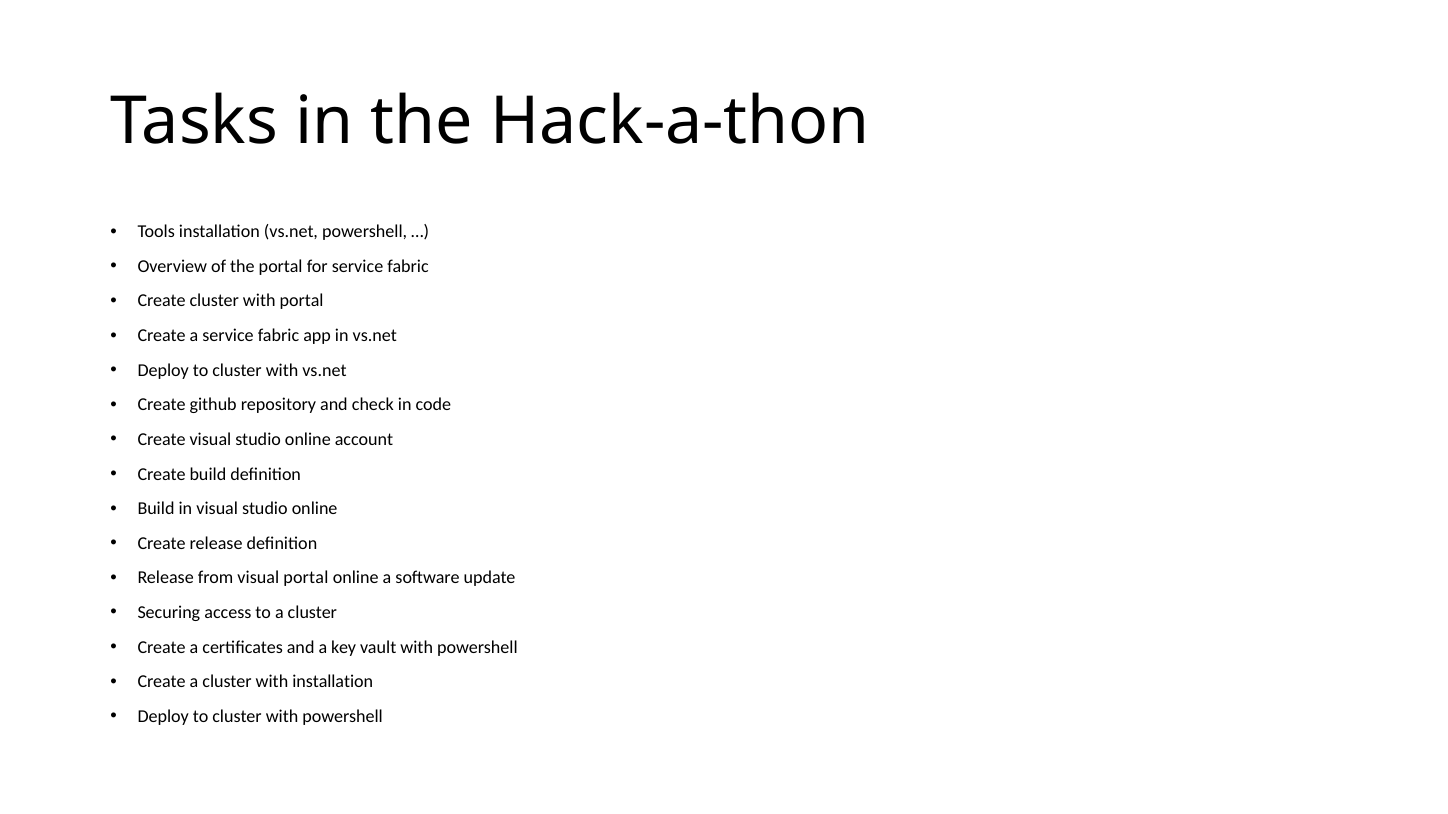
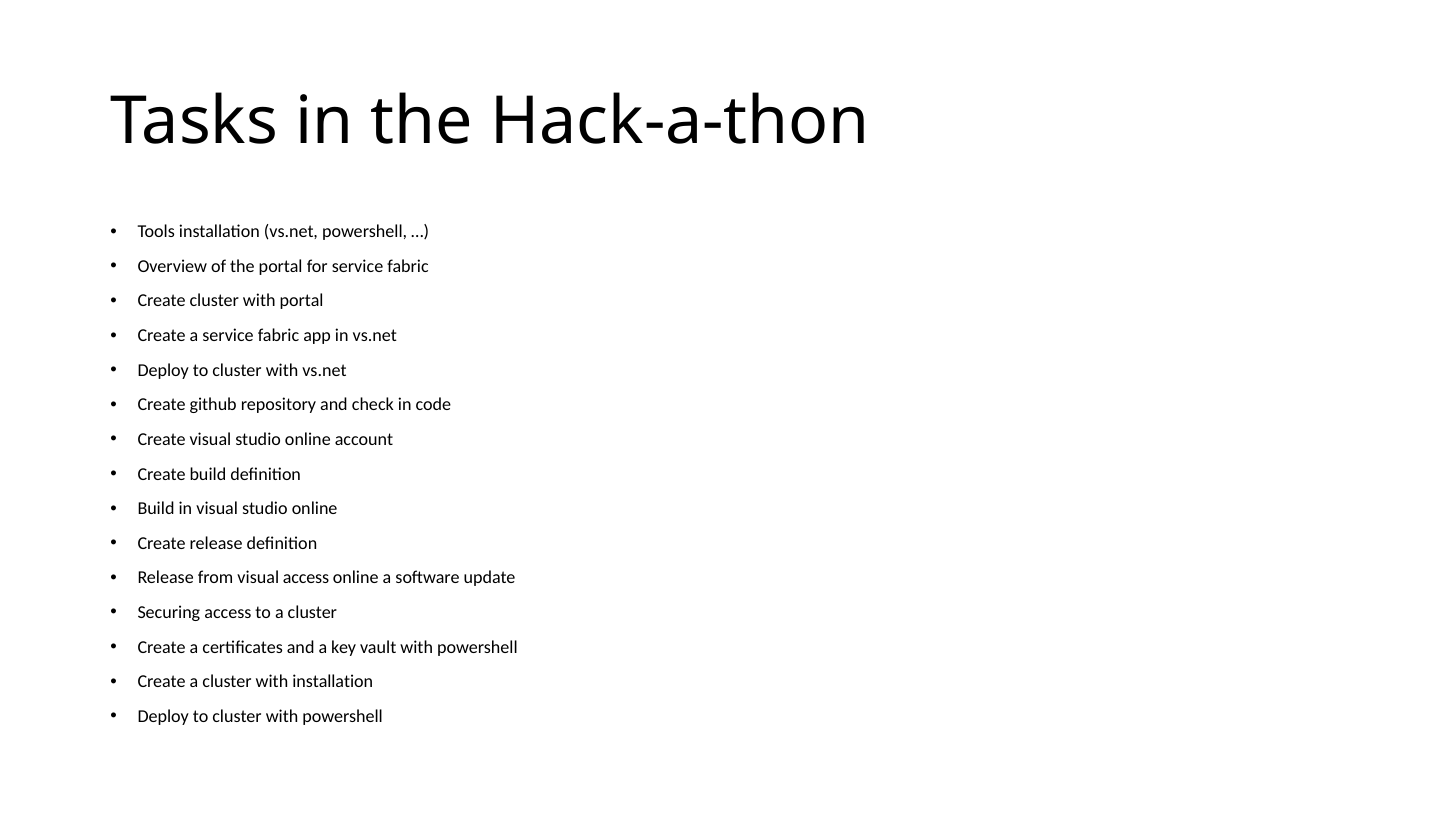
visual portal: portal -> access (306, 578)
